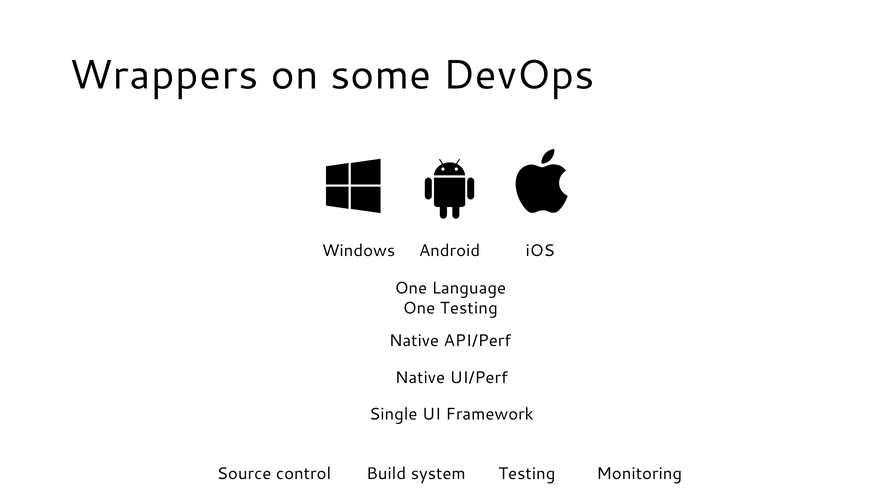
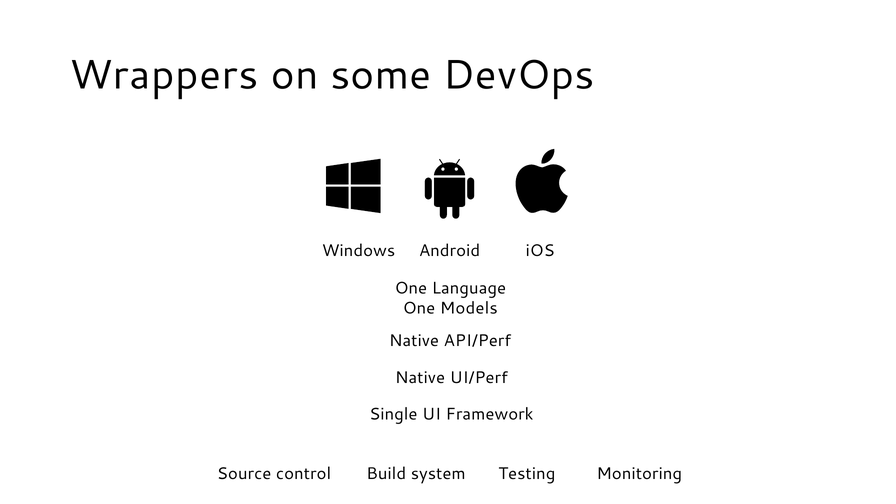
One Testing: Testing -> Models (469, 308)
